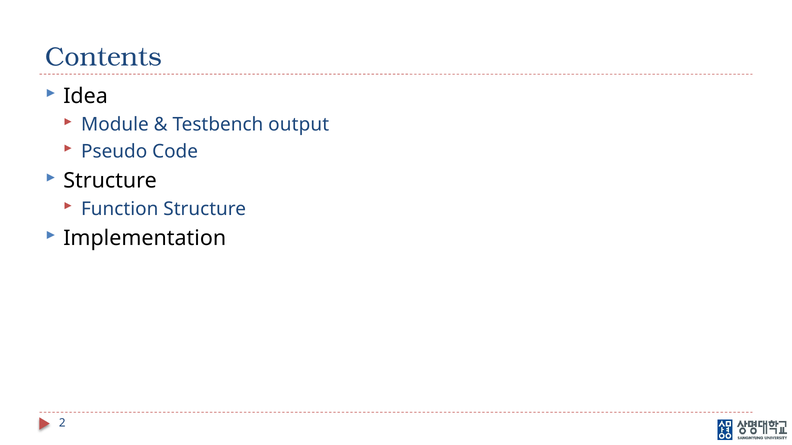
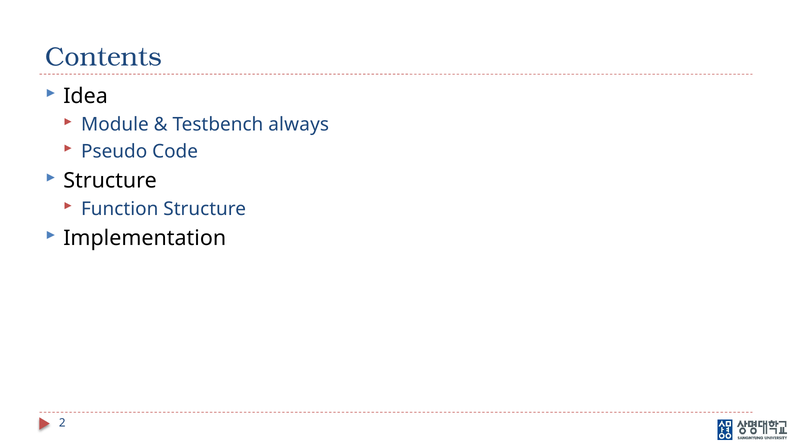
output: output -> always (299, 125)
